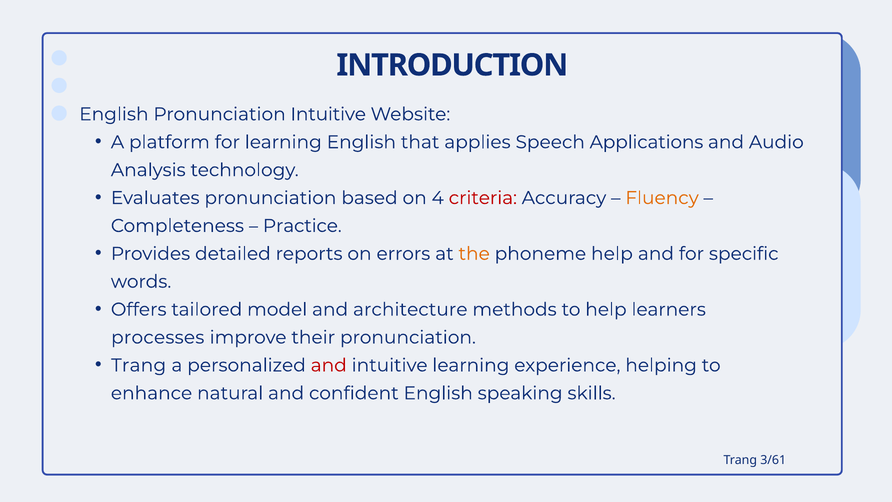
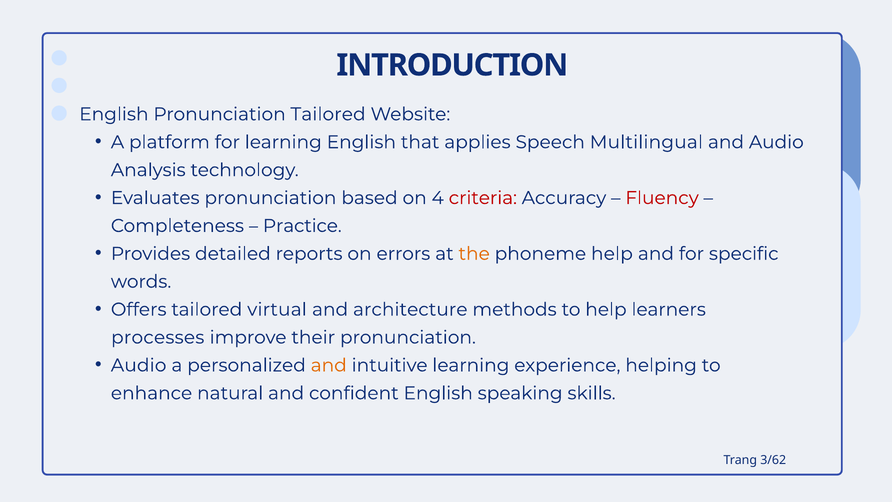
Pronunciation Intuitive: Intuitive -> Tailored (328, 114)
Applications: Applications -> Multilingual (646, 142)
Fluency colour: orange -> red (662, 198)
model: model -> virtual (277, 309)
Trang: Trang -> Audio (139, 365)
and colour: red -> orange (329, 365)
3/61: 3/61 -> 3/62 (773, 460)
